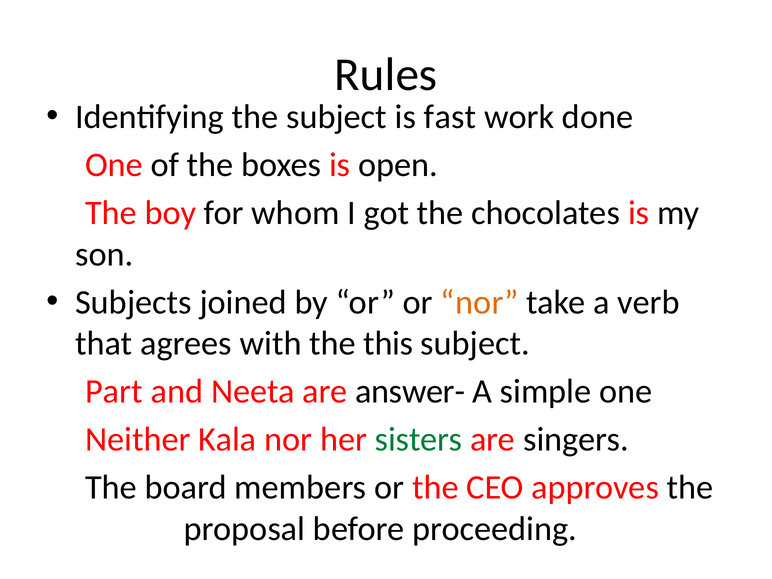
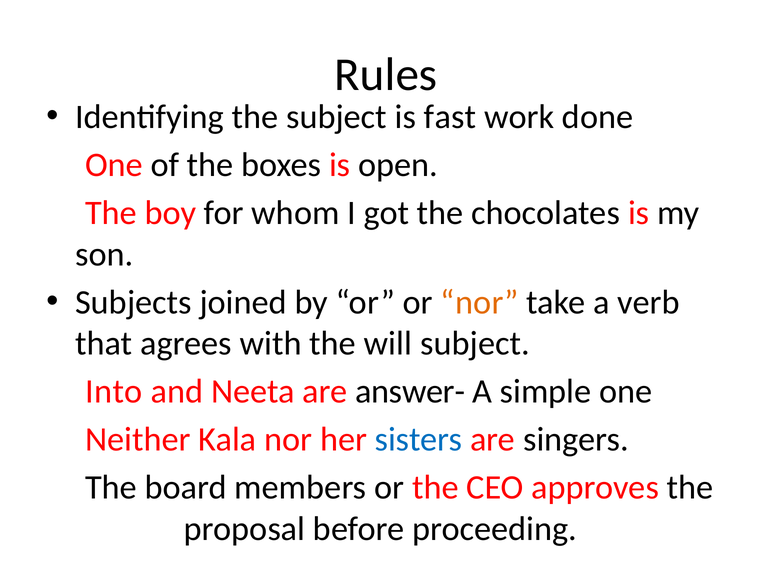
this: this -> will (388, 343)
Part: Part -> Into (114, 391)
sisters colour: green -> blue (419, 440)
